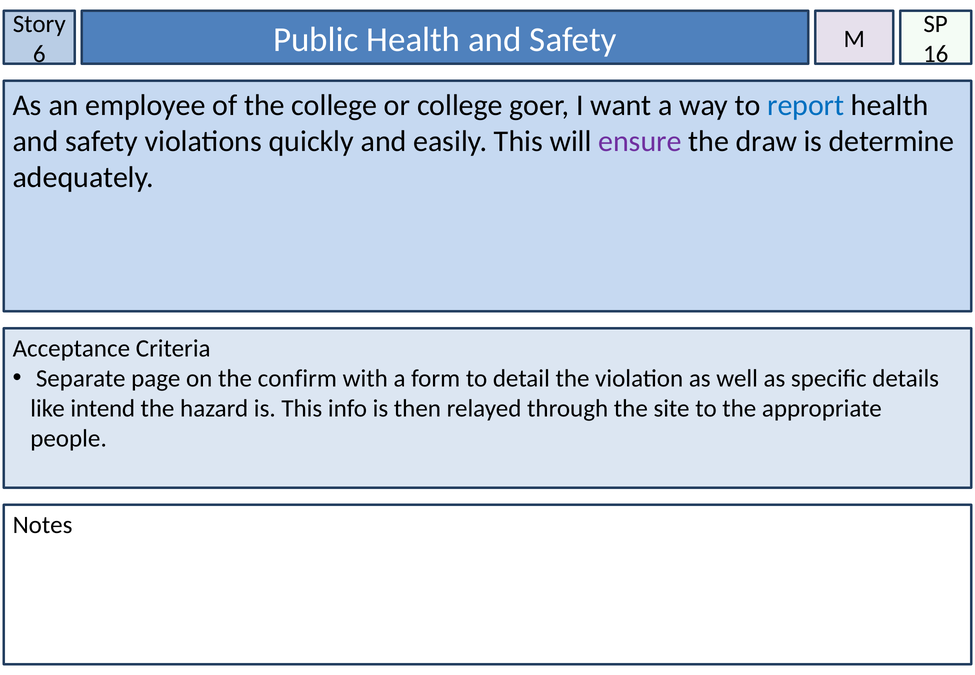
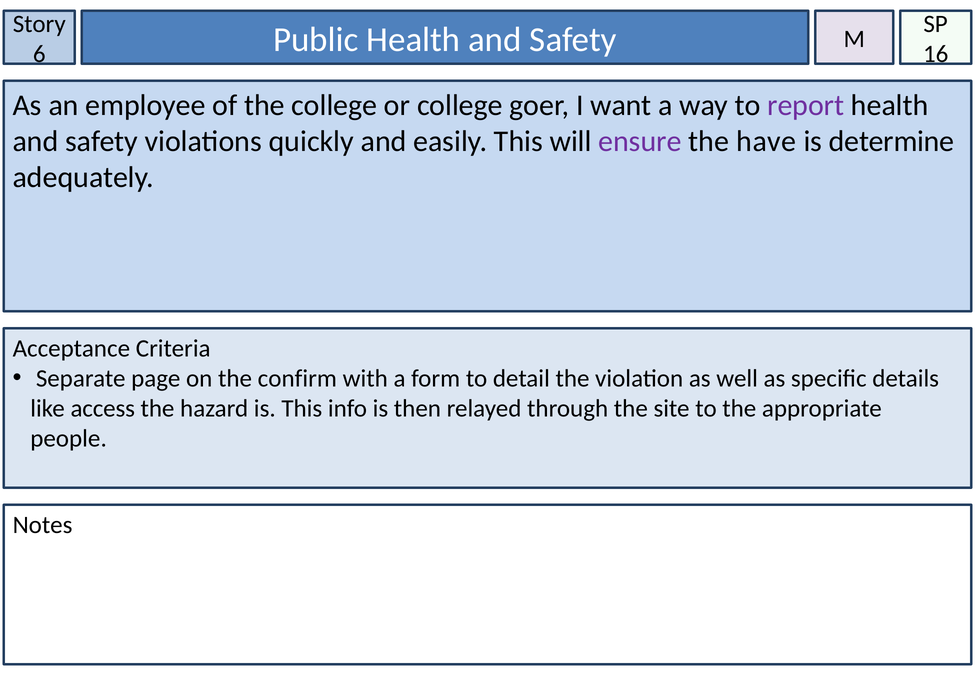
report colour: blue -> purple (806, 105)
draw: draw -> have (766, 141)
intend: intend -> access (103, 409)
